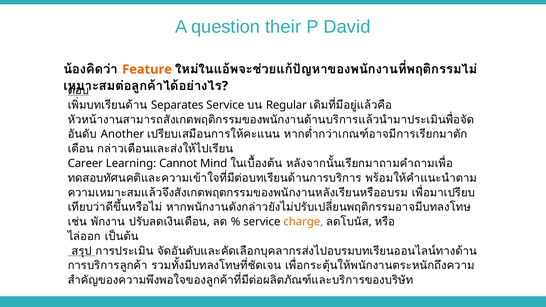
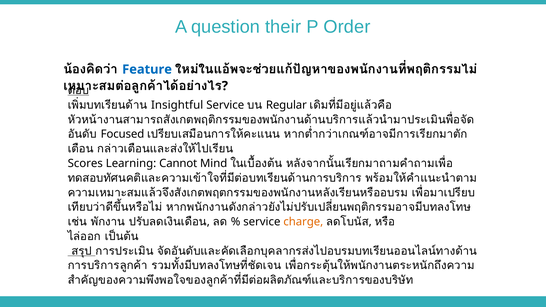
David: David -> Order (347, 27)
Feature colour: orange -> blue (147, 69)
Separates: Separates -> Insightful (177, 105)
Another: Another -> Focused (122, 134)
Career: Career -> Scores (85, 163)
